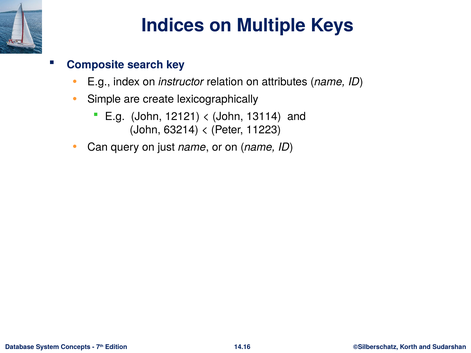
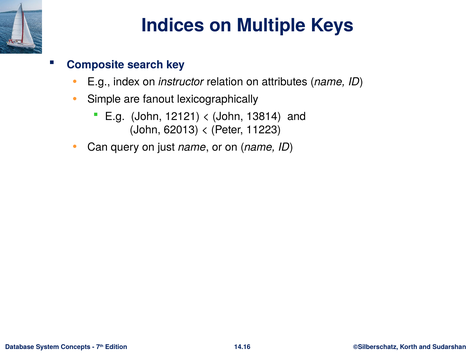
create: create -> fanout (158, 99)
13114: 13114 -> 13814 (264, 117)
63214: 63214 -> 62013 (181, 130)
